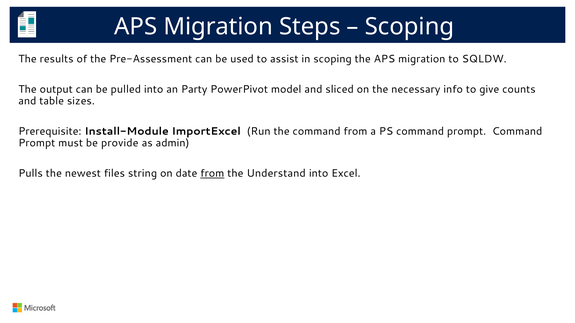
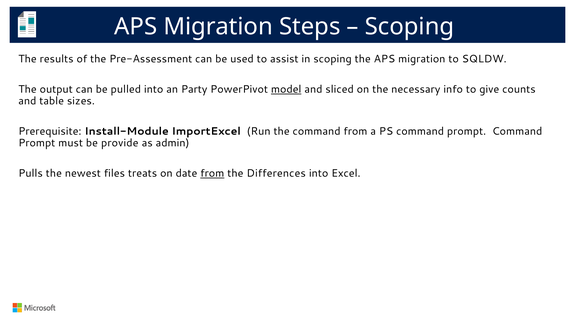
model underline: none -> present (286, 89)
string: string -> treats (143, 174)
Understand: Understand -> Differences (276, 174)
